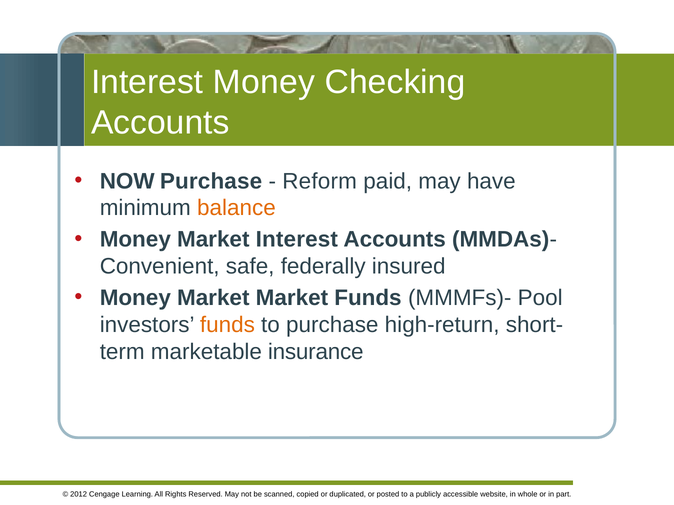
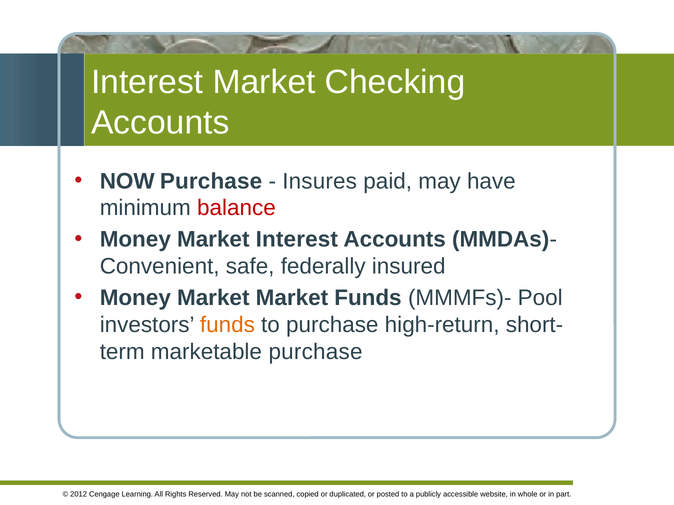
Interest Money: Money -> Market (264, 82)
Reform: Reform -> Insures (320, 181)
balance colour: orange -> red (236, 208)
marketable insurance: insurance -> purchase (316, 352)
